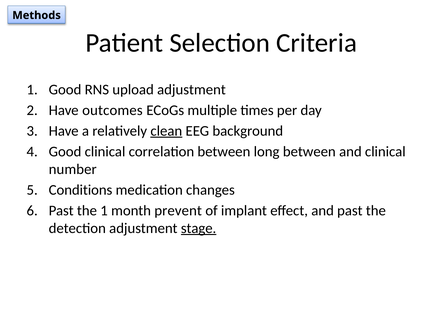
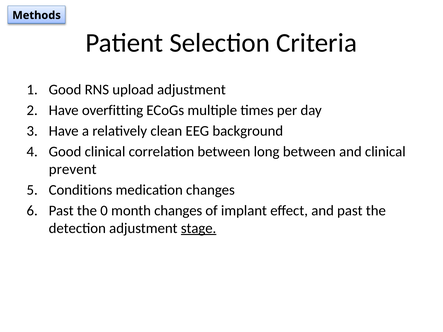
outcomes: outcomes -> overfitting (113, 110)
clean underline: present -> none (166, 131)
number: number -> prevent (73, 169)
the 1: 1 -> 0 (104, 211)
month prevent: prevent -> changes (178, 211)
